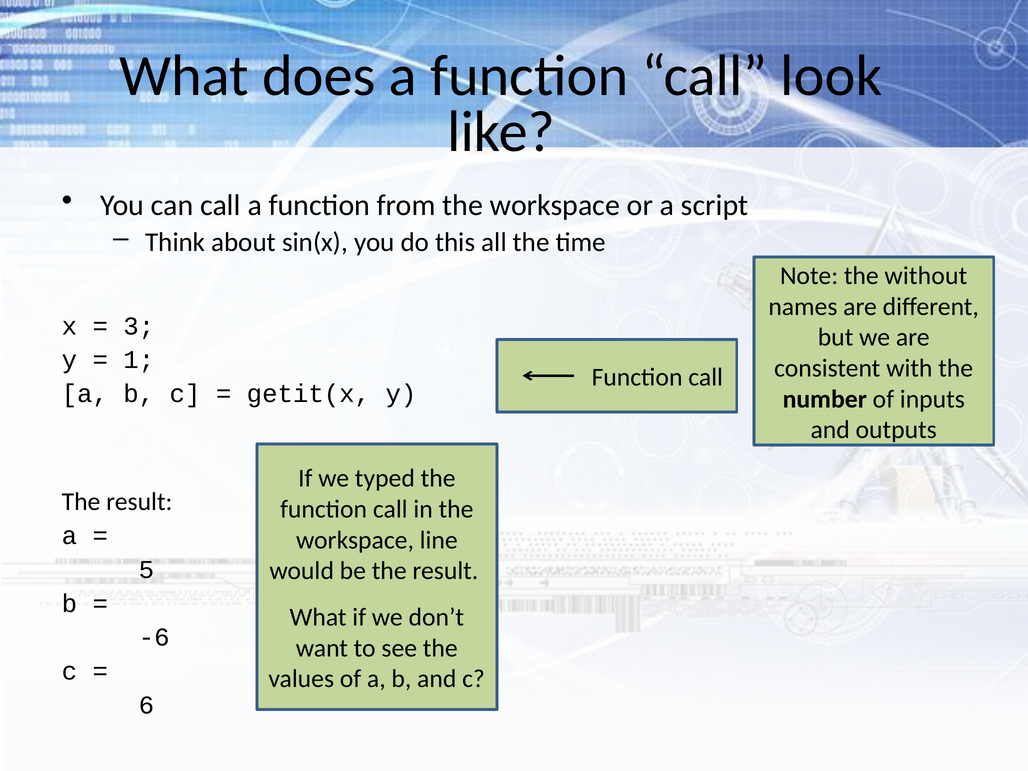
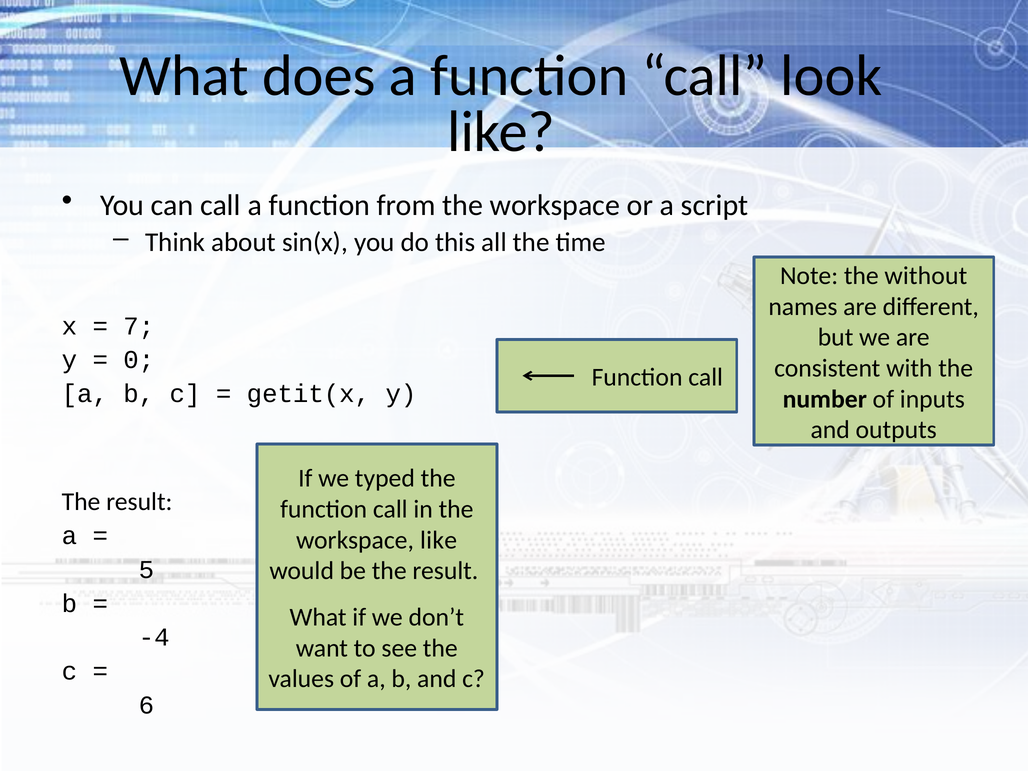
3: 3 -> 7 (139, 326)
1: 1 -> 0 (139, 360)
workspace line: line -> like (439, 540)
-6: -6 -> -4 (154, 637)
